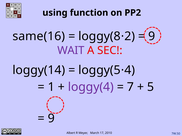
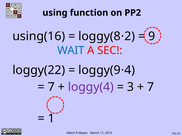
same(16: same(16 -> using(16 (39, 36)
WAIT colour: purple -> blue (71, 51)
loggy(14: loggy(14 -> loggy(22 (39, 70)
loggy(5: loggy(5 -> loggy(9 (99, 70)
1: 1 -> 7 (51, 87)
7: 7 -> 3 (130, 87)
5: 5 -> 7 (151, 87)
9: 9 -> 1 (51, 119)
